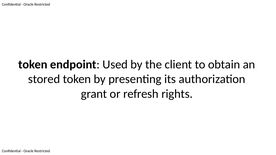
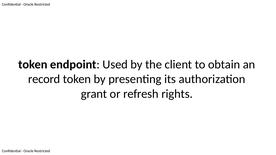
stored: stored -> record (44, 79)
